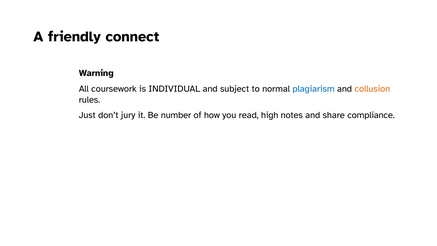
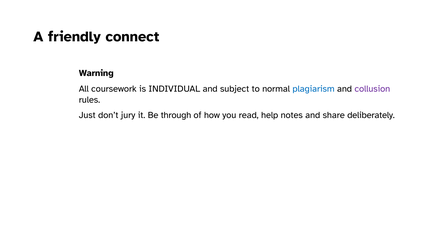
collusion colour: orange -> purple (372, 89)
number: number -> through (176, 115)
high: high -> help (270, 115)
compliance: compliance -> deliberately (371, 115)
